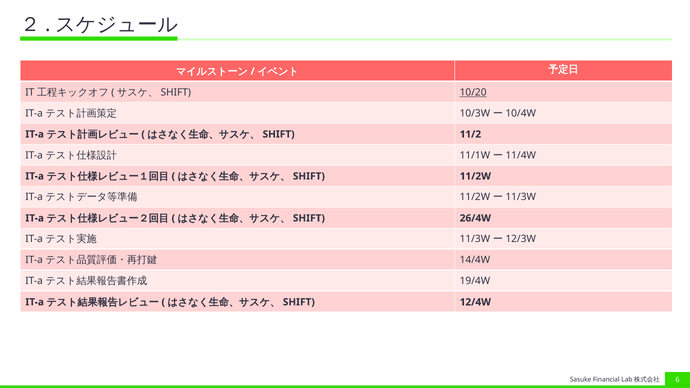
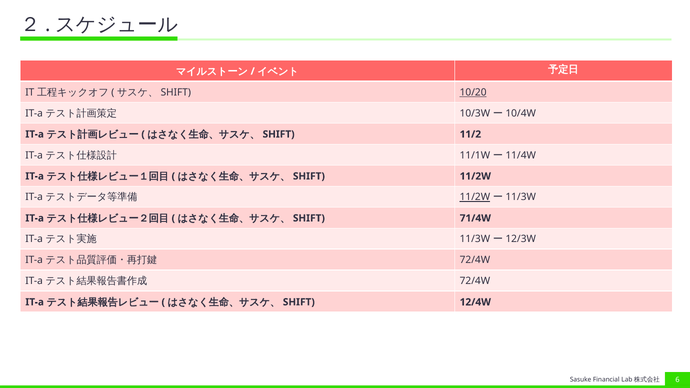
11/2W underline: none -> present (475, 197)
26/4W: 26/4W -> 71/4W (475, 218)
14/4W: 14/4W -> 72/4W (475, 260)
19/4W: 19/4W -> 72/4W (475, 281)
